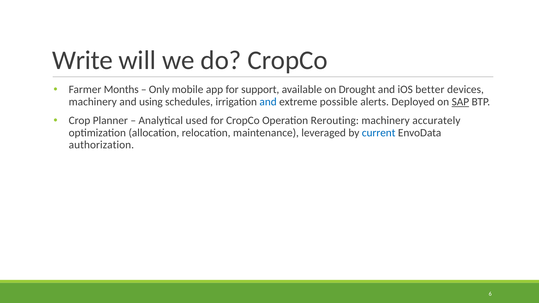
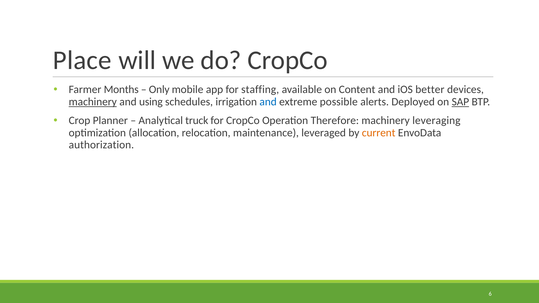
Write: Write -> Place (82, 60)
support: support -> staffing (260, 90)
Drought: Drought -> Content (357, 90)
machinery underline: none -> present (93, 102)
used: used -> truck (197, 121)
Rerouting: Rerouting -> Therefore (335, 121)
accurately: accurately -> leveraging (436, 121)
current colour: blue -> orange (379, 133)
